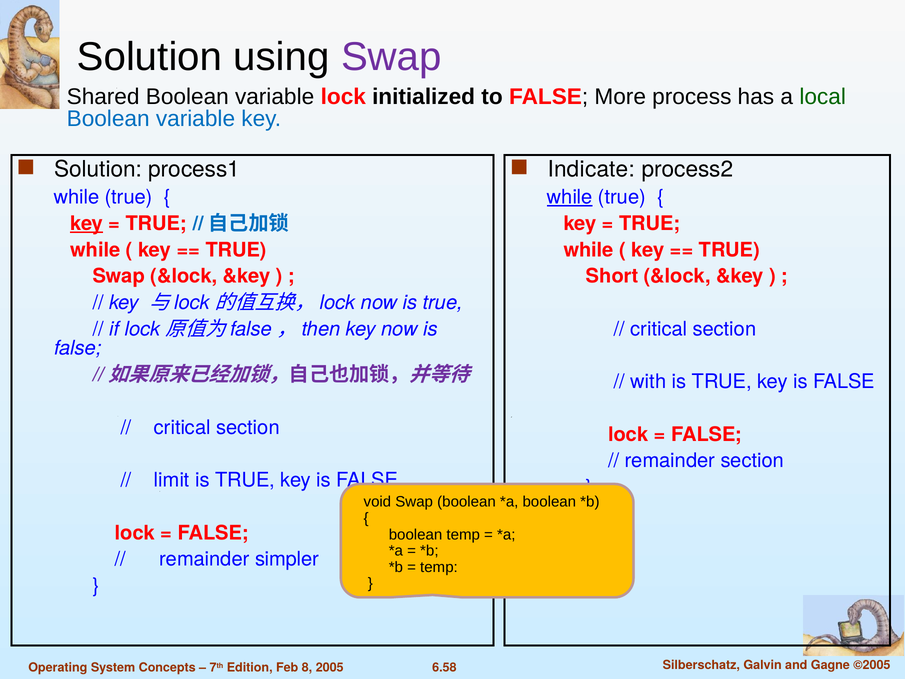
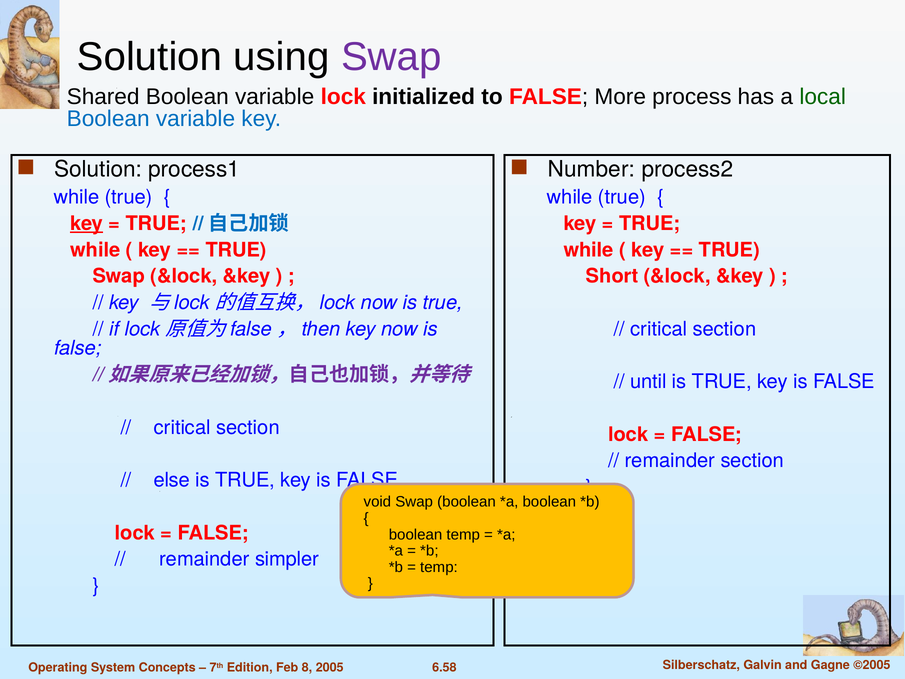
Indicate: Indicate -> Number (591, 169)
while underline: present -> none (570, 197)
with: with -> until (648, 382)
limit: limit -> else (172, 480)
